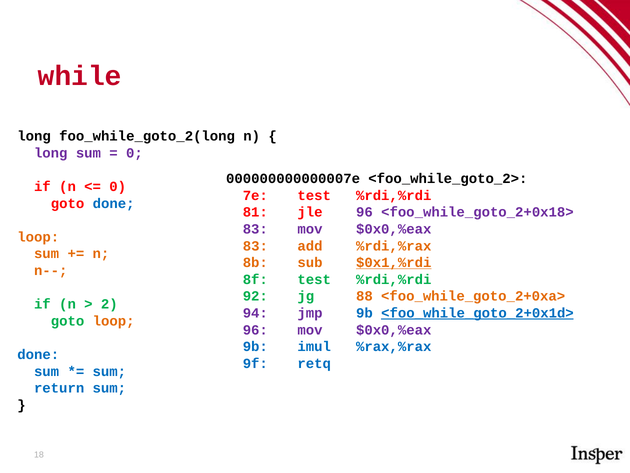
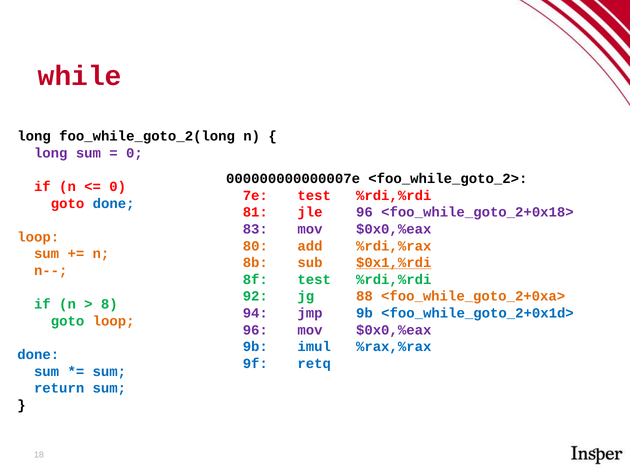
83: 83 -> 80 (255, 246)
2: 2 -> 8 (109, 304)
<foo_while_goto_2+0x1d> underline: present -> none (477, 313)
